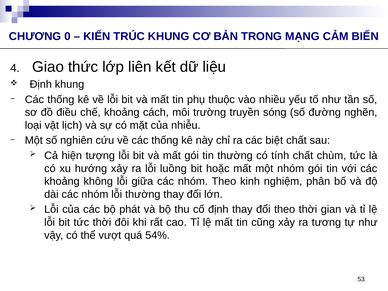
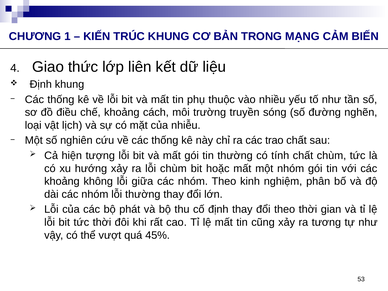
0: 0 -> 1 (68, 36)
biệt: biệt -> trao (274, 140)
lỗi luồng: luồng -> chùm (173, 168)
54%: 54% -> 45% (158, 235)
